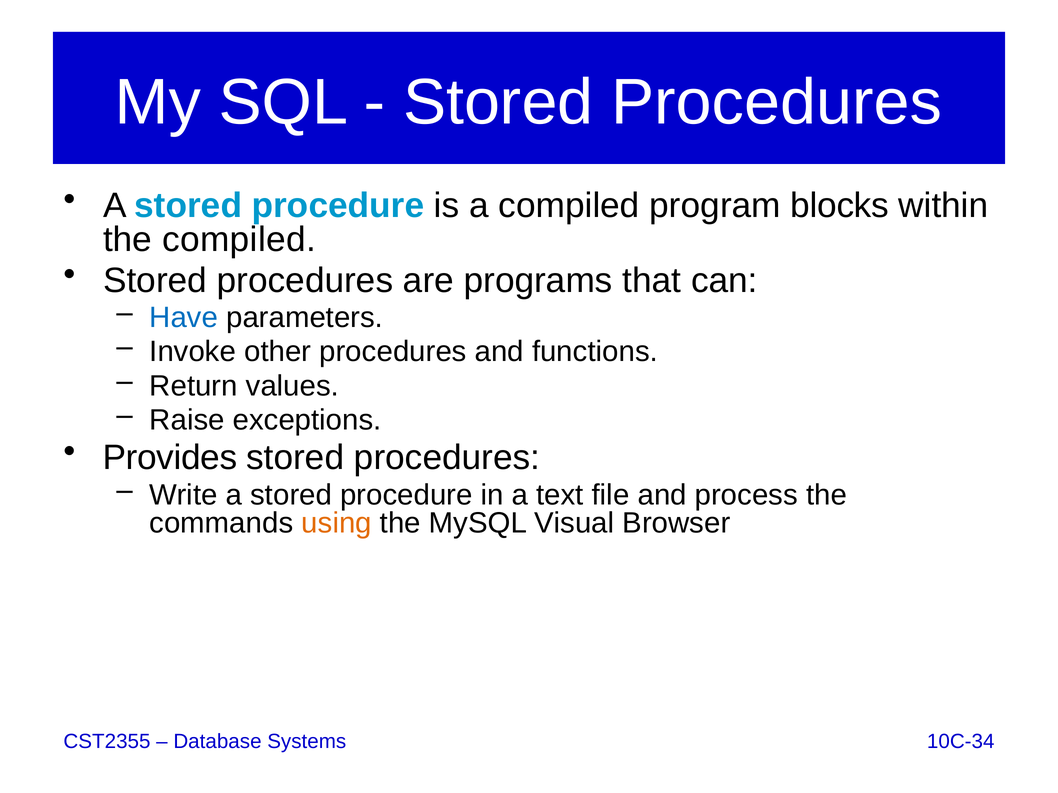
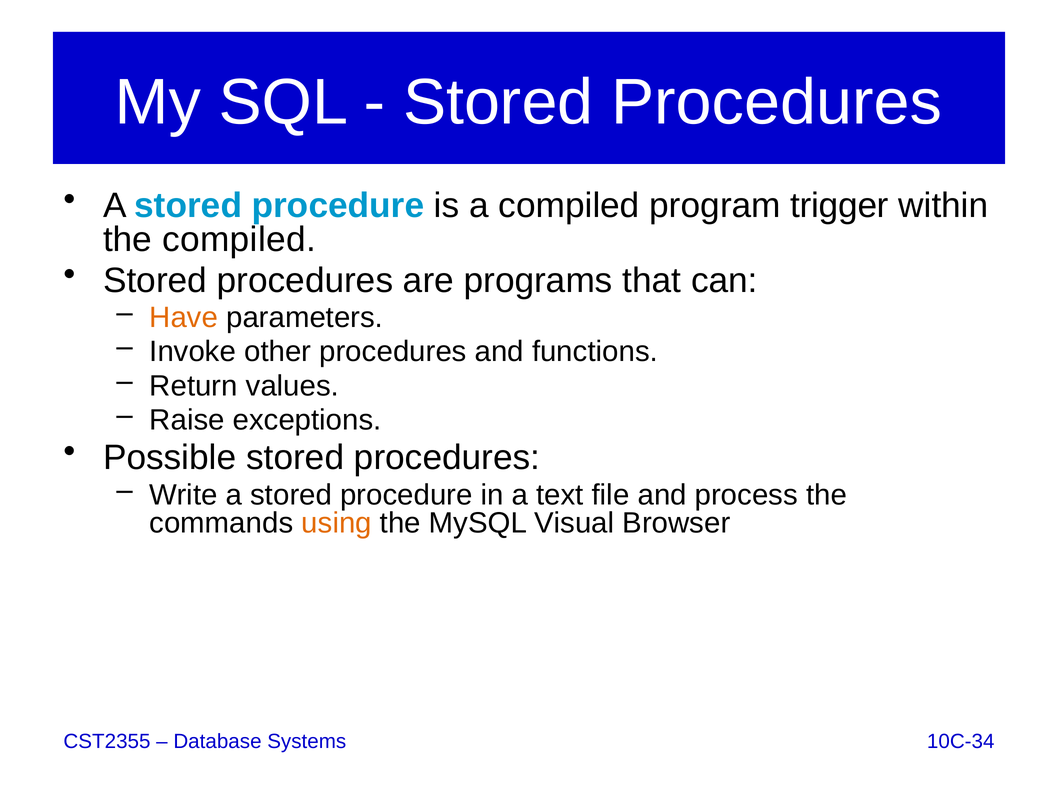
blocks: blocks -> trigger (840, 206)
Have colour: blue -> orange (184, 318)
Provides: Provides -> Possible (170, 458)
